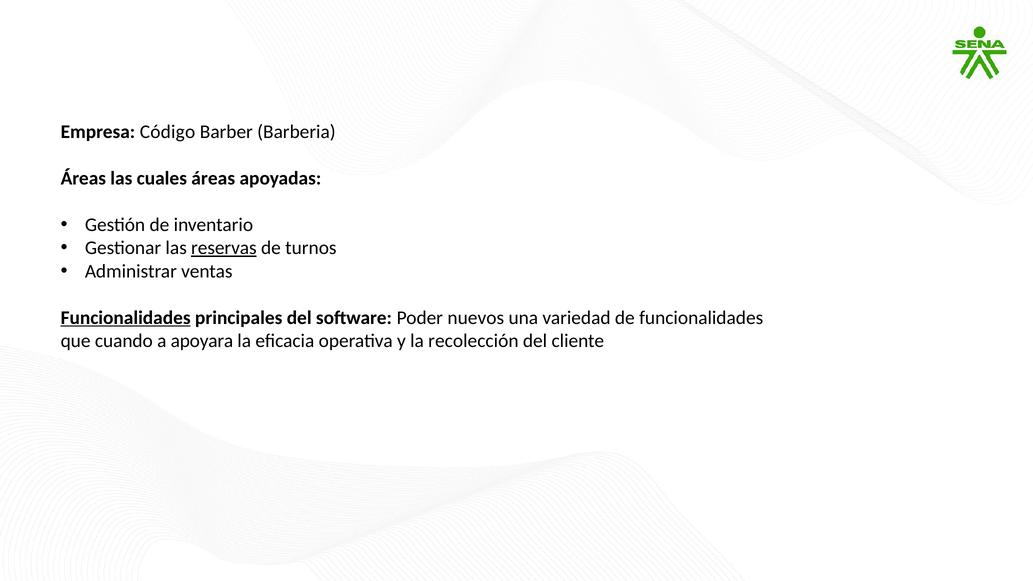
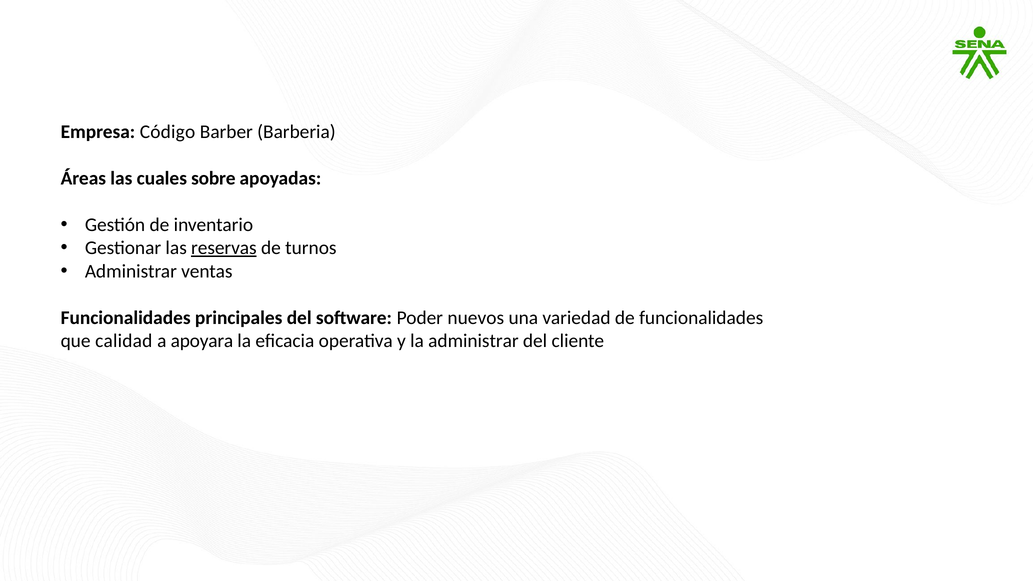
cuales áreas: áreas -> sobre (213, 178)
Funcionalidades underline: present -> none (126, 318)
cuando: cuando -> calidad (124, 341)
la recolección: recolección -> administrar (473, 341)
